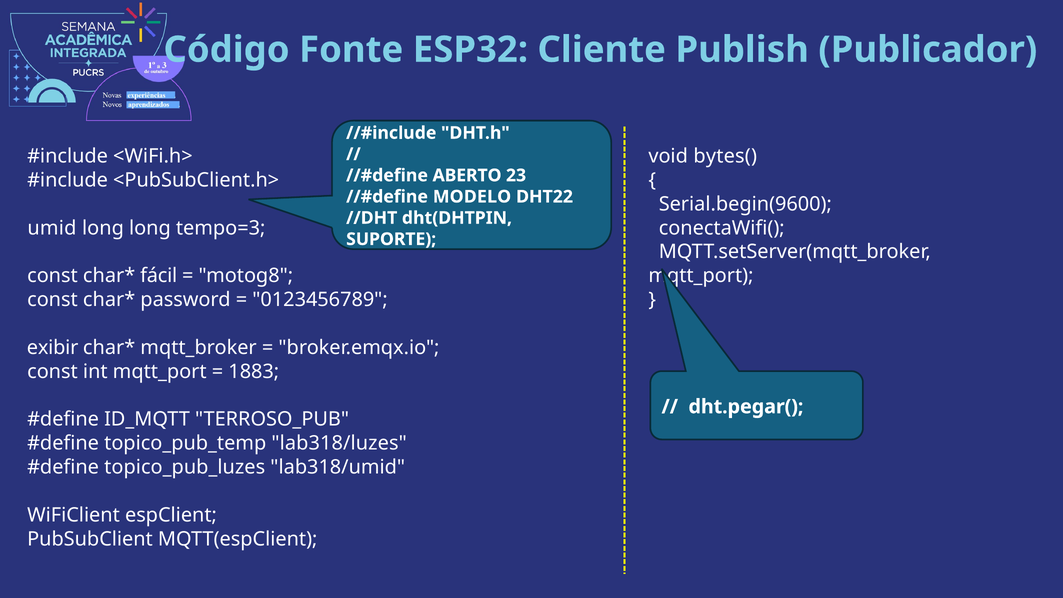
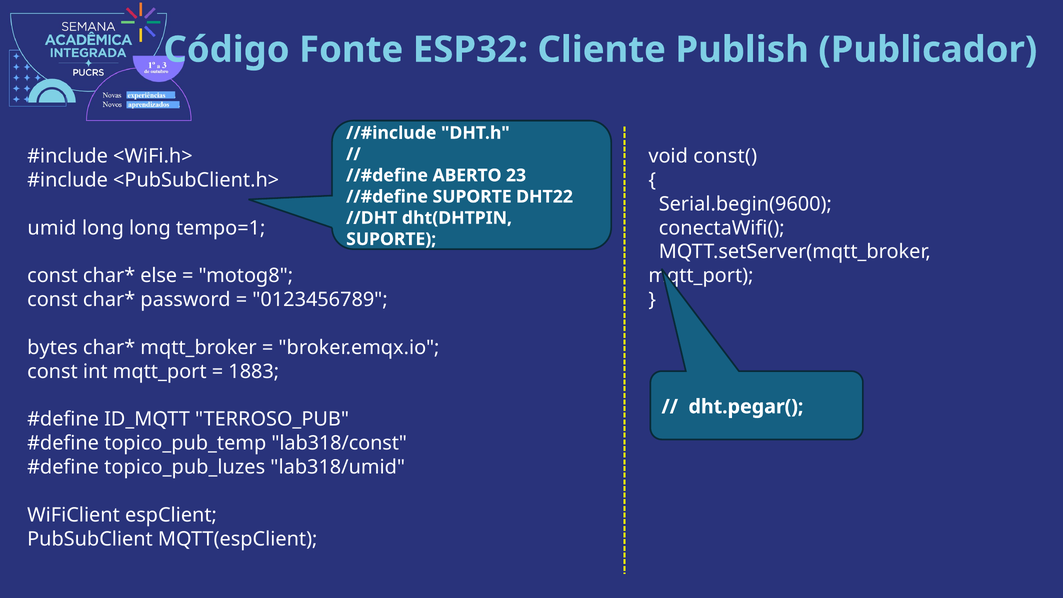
bytes(: bytes( -> const( (725, 156)
MODELO: MODELO -> SUPORTE (472, 197)
tempo=3: tempo=3 -> tempo=1 (221, 228)
fácil: fácil -> else (159, 276)
exibir: exibir -> bytes (52, 348)
lab318/luzes: lab318/luzes -> lab318/const (339, 443)
